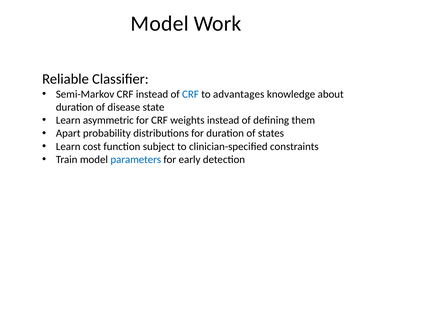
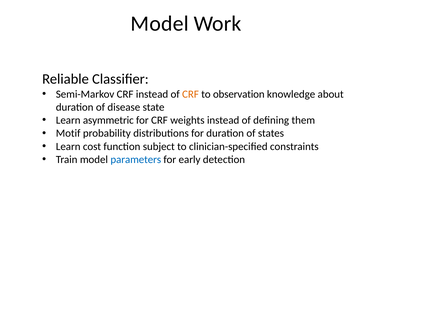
CRF colour: blue -> orange (191, 94)
advantages: advantages -> observation (239, 94)
Apart: Apart -> Motif (68, 133)
